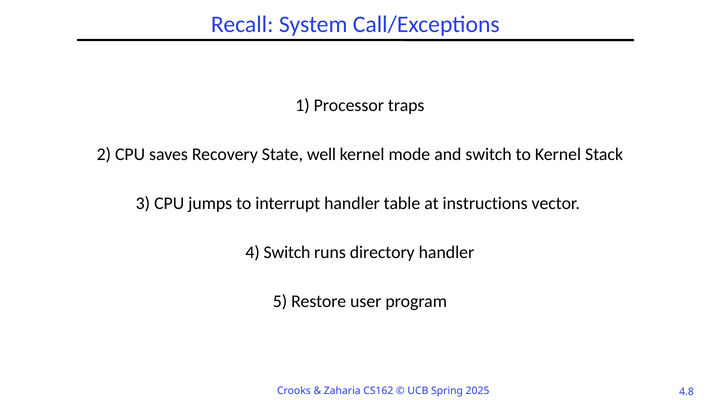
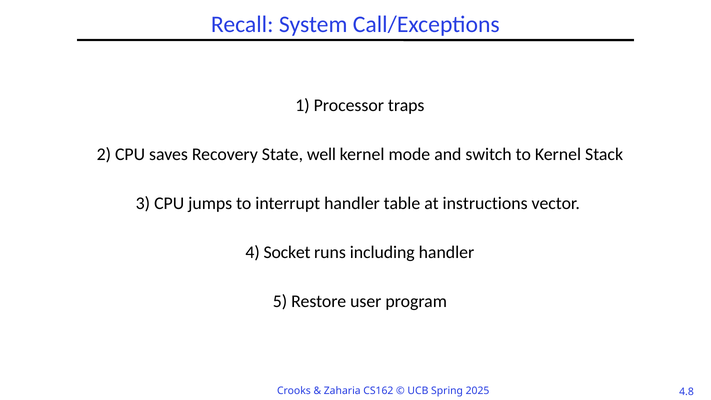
4 Switch: Switch -> Socket (287, 253)
directory: directory -> including (382, 253)
